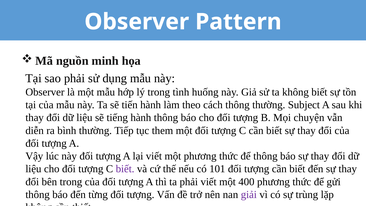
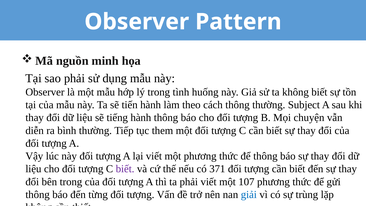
101: 101 -> 371 (217, 169)
400: 400 -> 107 (246, 182)
giải colour: purple -> blue (249, 194)
